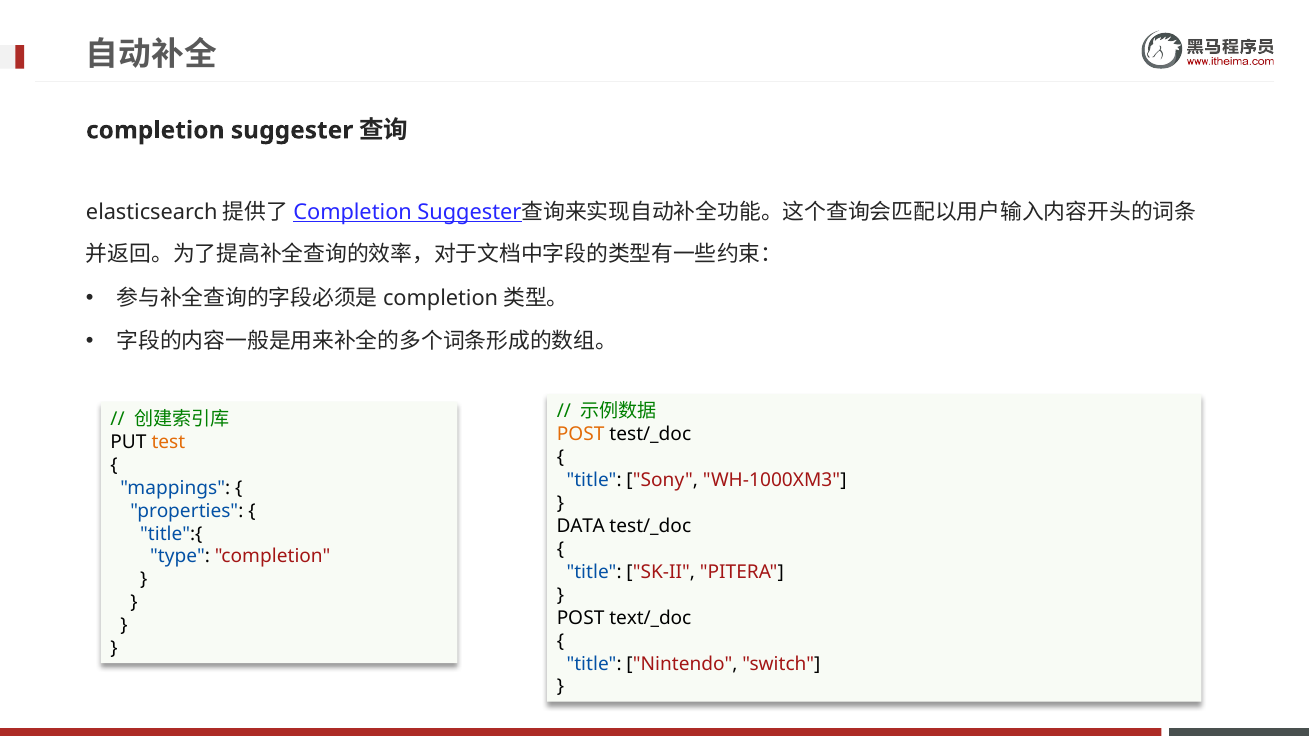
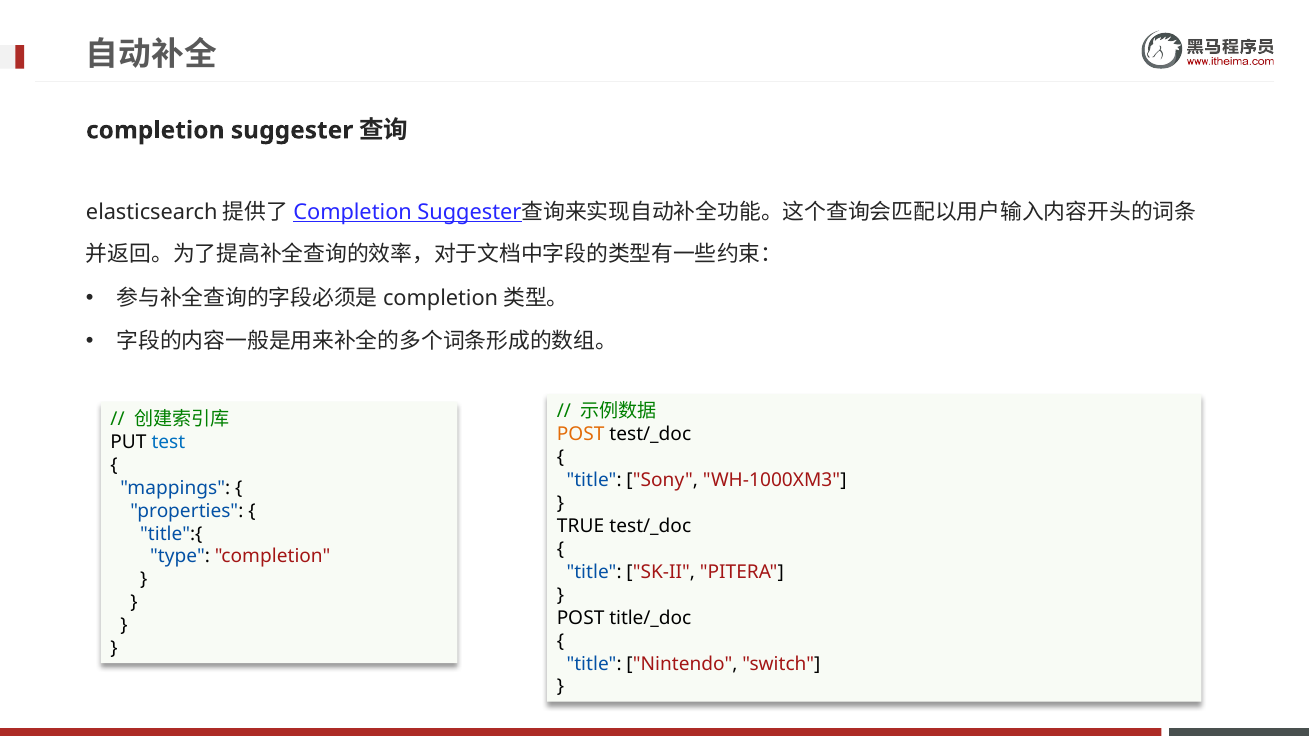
test colour: orange -> blue (168, 442)
DATA: DATA -> TRUE (581, 526)
text/_doc: text/_doc -> title/_doc (650, 618)
